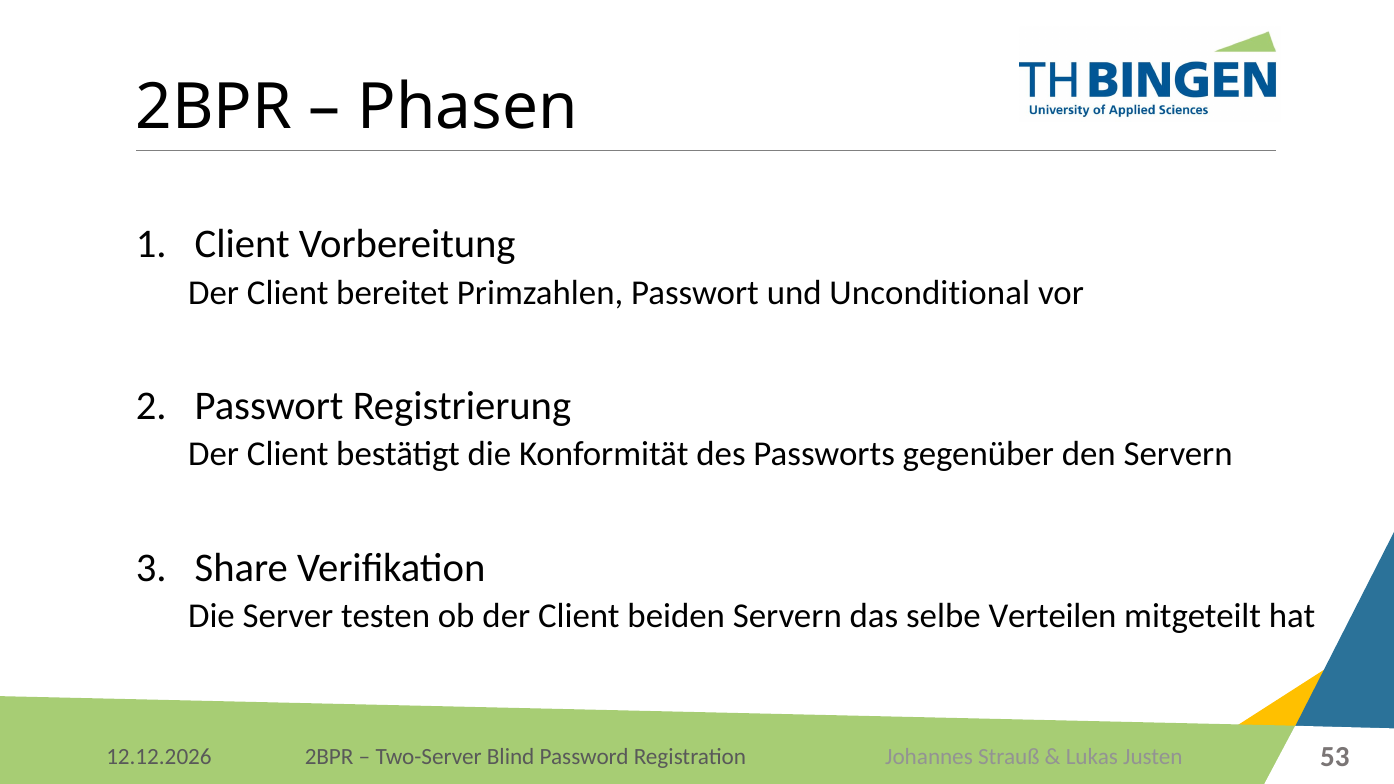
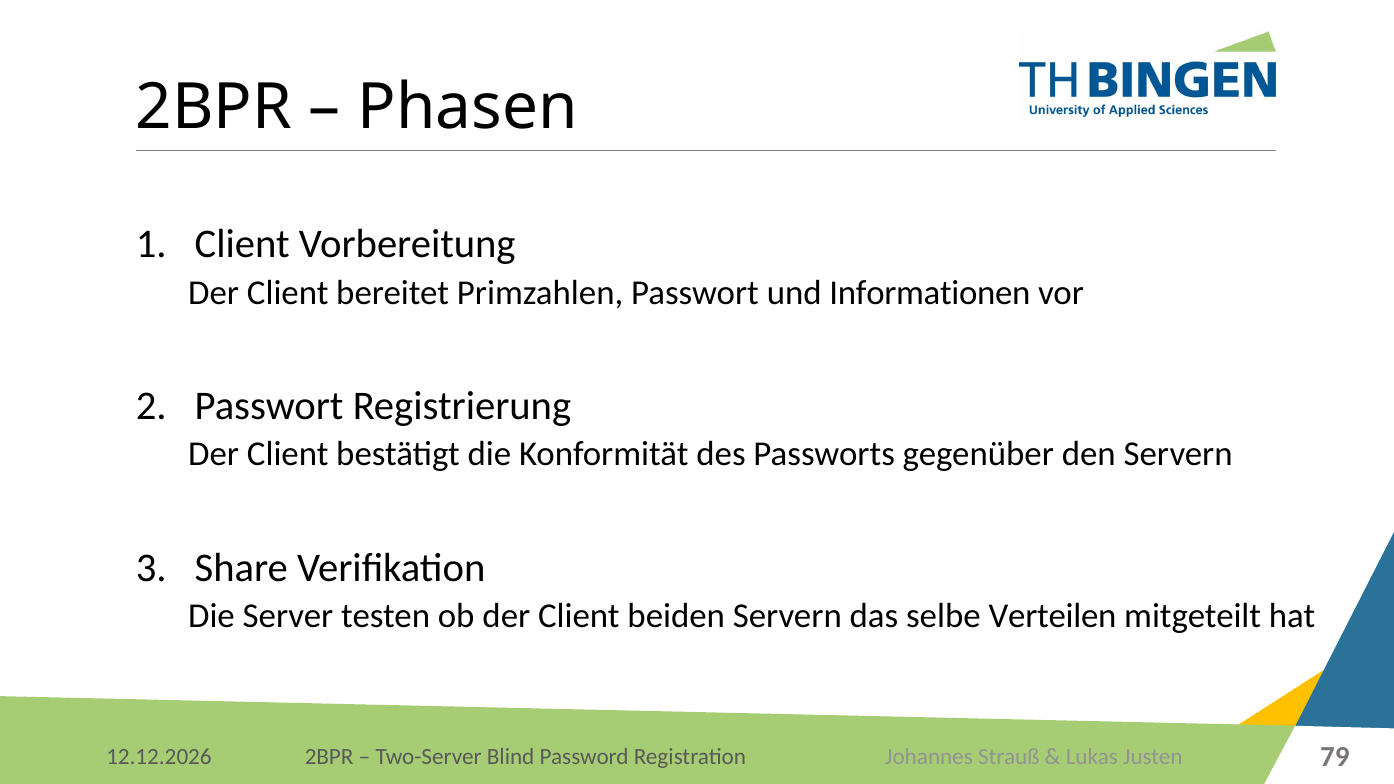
Unconditional: Unconditional -> Informationen (930, 293)
53: 53 -> 79 (1335, 757)
